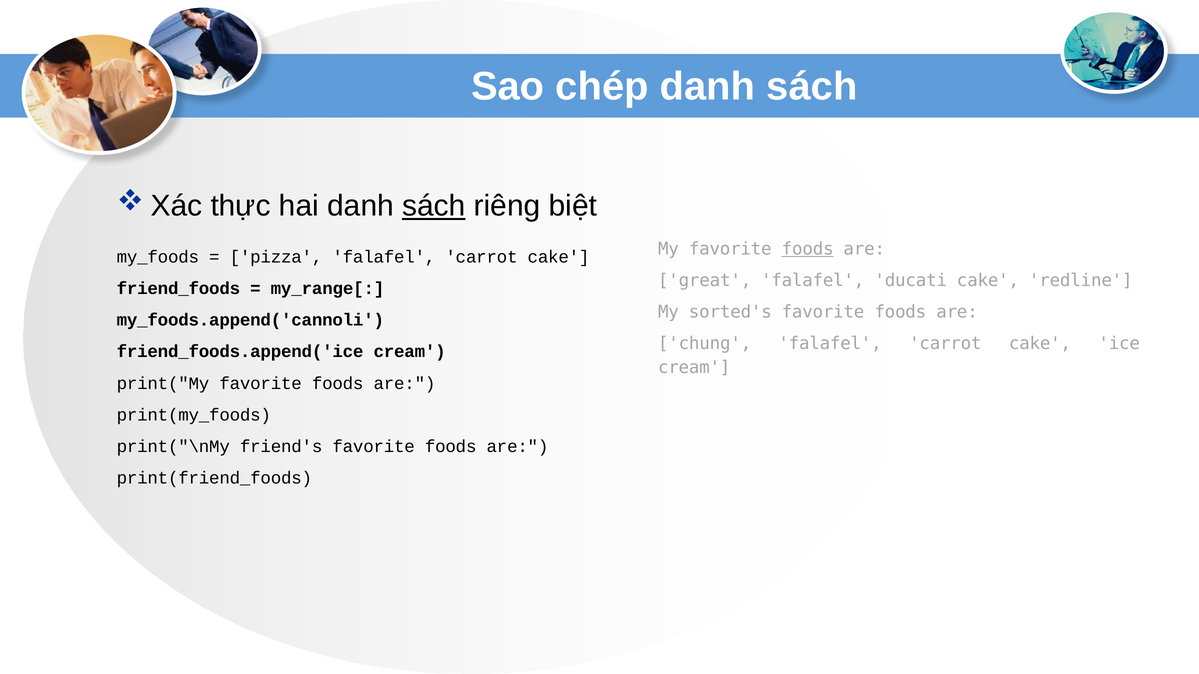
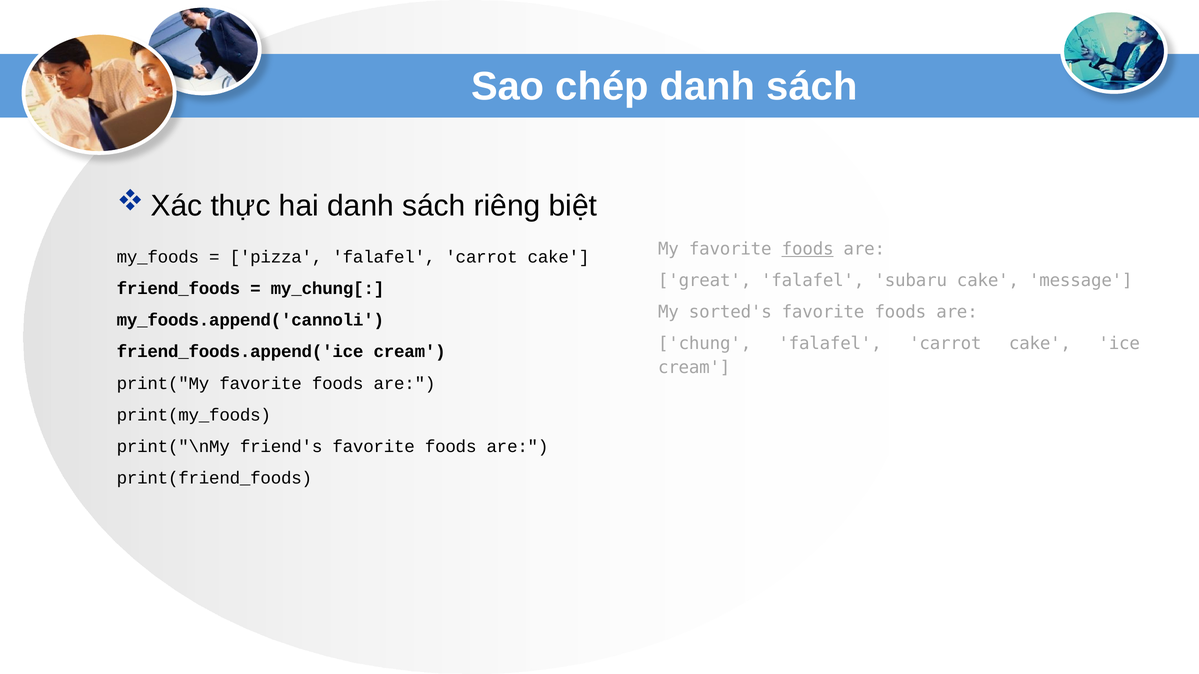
sách underline: present -> none (434, 206)
ducati: ducati -> subaru (911, 281)
redline: redline -> message (1081, 281)
my_range[: my_range[ -> my_chung[ (328, 289)
